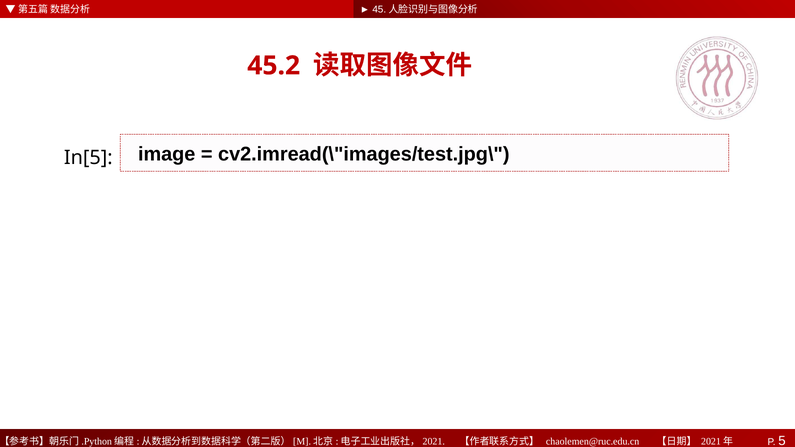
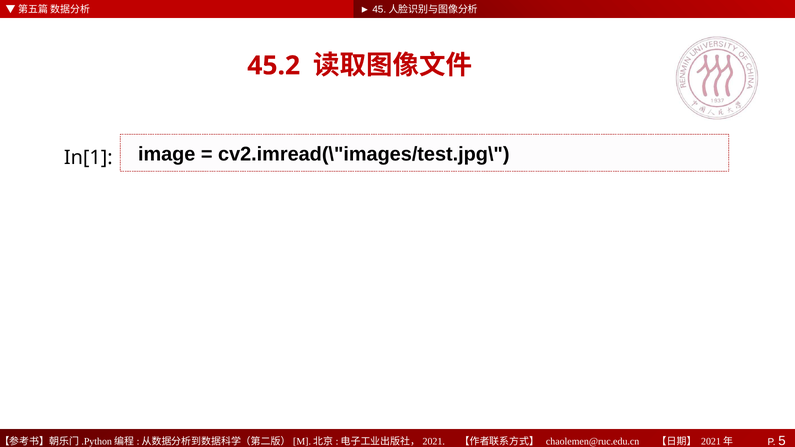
In[5: In[5 -> In[1 (88, 158)
